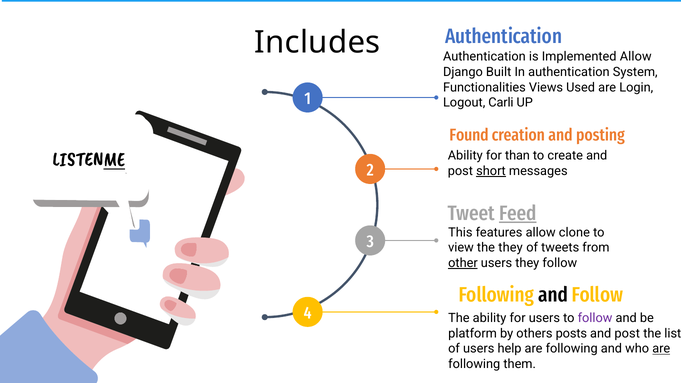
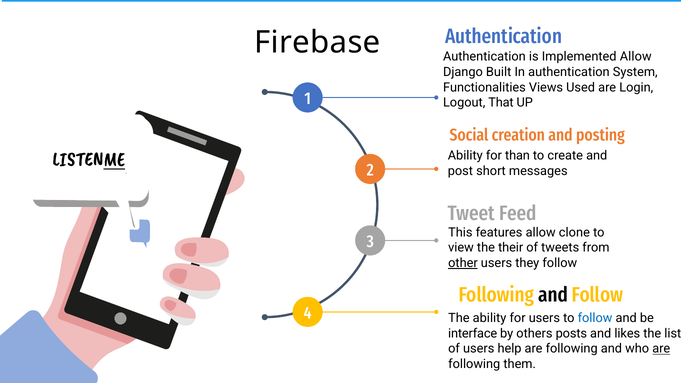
Includes: Includes -> Firebase (317, 42)
Carli: Carli -> That (501, 103)
Found: Found -> Social (469, 135)
short underline: present -> none (491, 171)
Feed underline: present -> none (518, 213)
the they: they -> their (511, 248)
follow colour: purple -> blue (595, 318)
platform: platform -> interface (473, 333)
post: post -> likes (627, 333)
